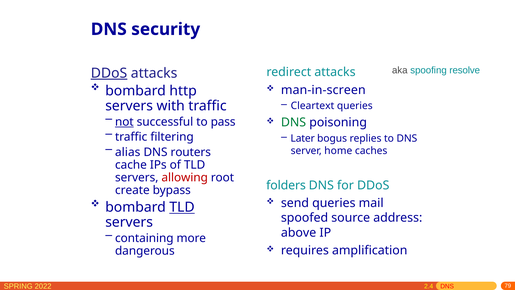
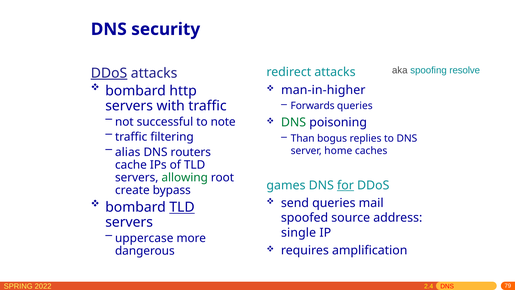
man-in-screen: man-in-screen -> man-in-higher (323, 90)
Cleartext: Cleartext -> Forwards (313, 106)
not underline: present -> none (124, 122)
pass: pass -> note (223, 122)
Later: Later -> Than (303, 138)
allowing colour: red -> green (185, 177)
folders: folders -> games (286, 185)
for underline: none -> present (345, 185)
above: above -> single (299, 232)
containing: containing -> uppercase (144, 238)
